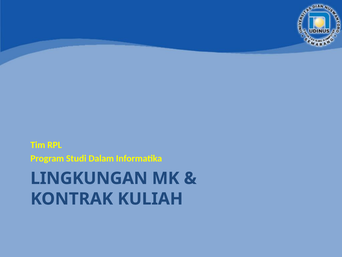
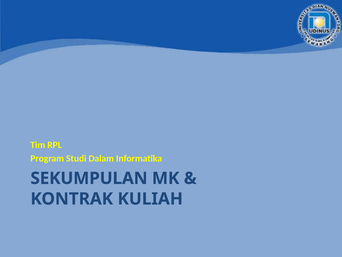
LINGKUNGAN: LINGKUNGAN -> SEKUMPULAN (89, 178)
